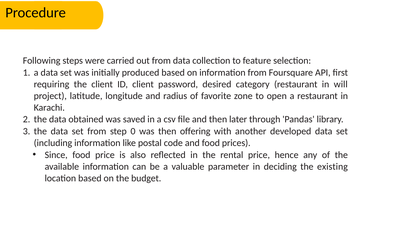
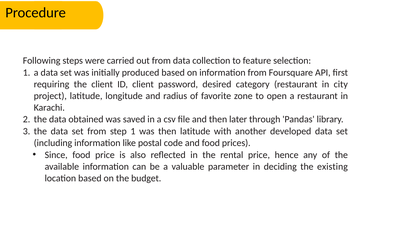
will: will -> city (341, 84)
step 0: 0 -> 1 (133, 131)
then offering: offering -> latitude (195, 131)
